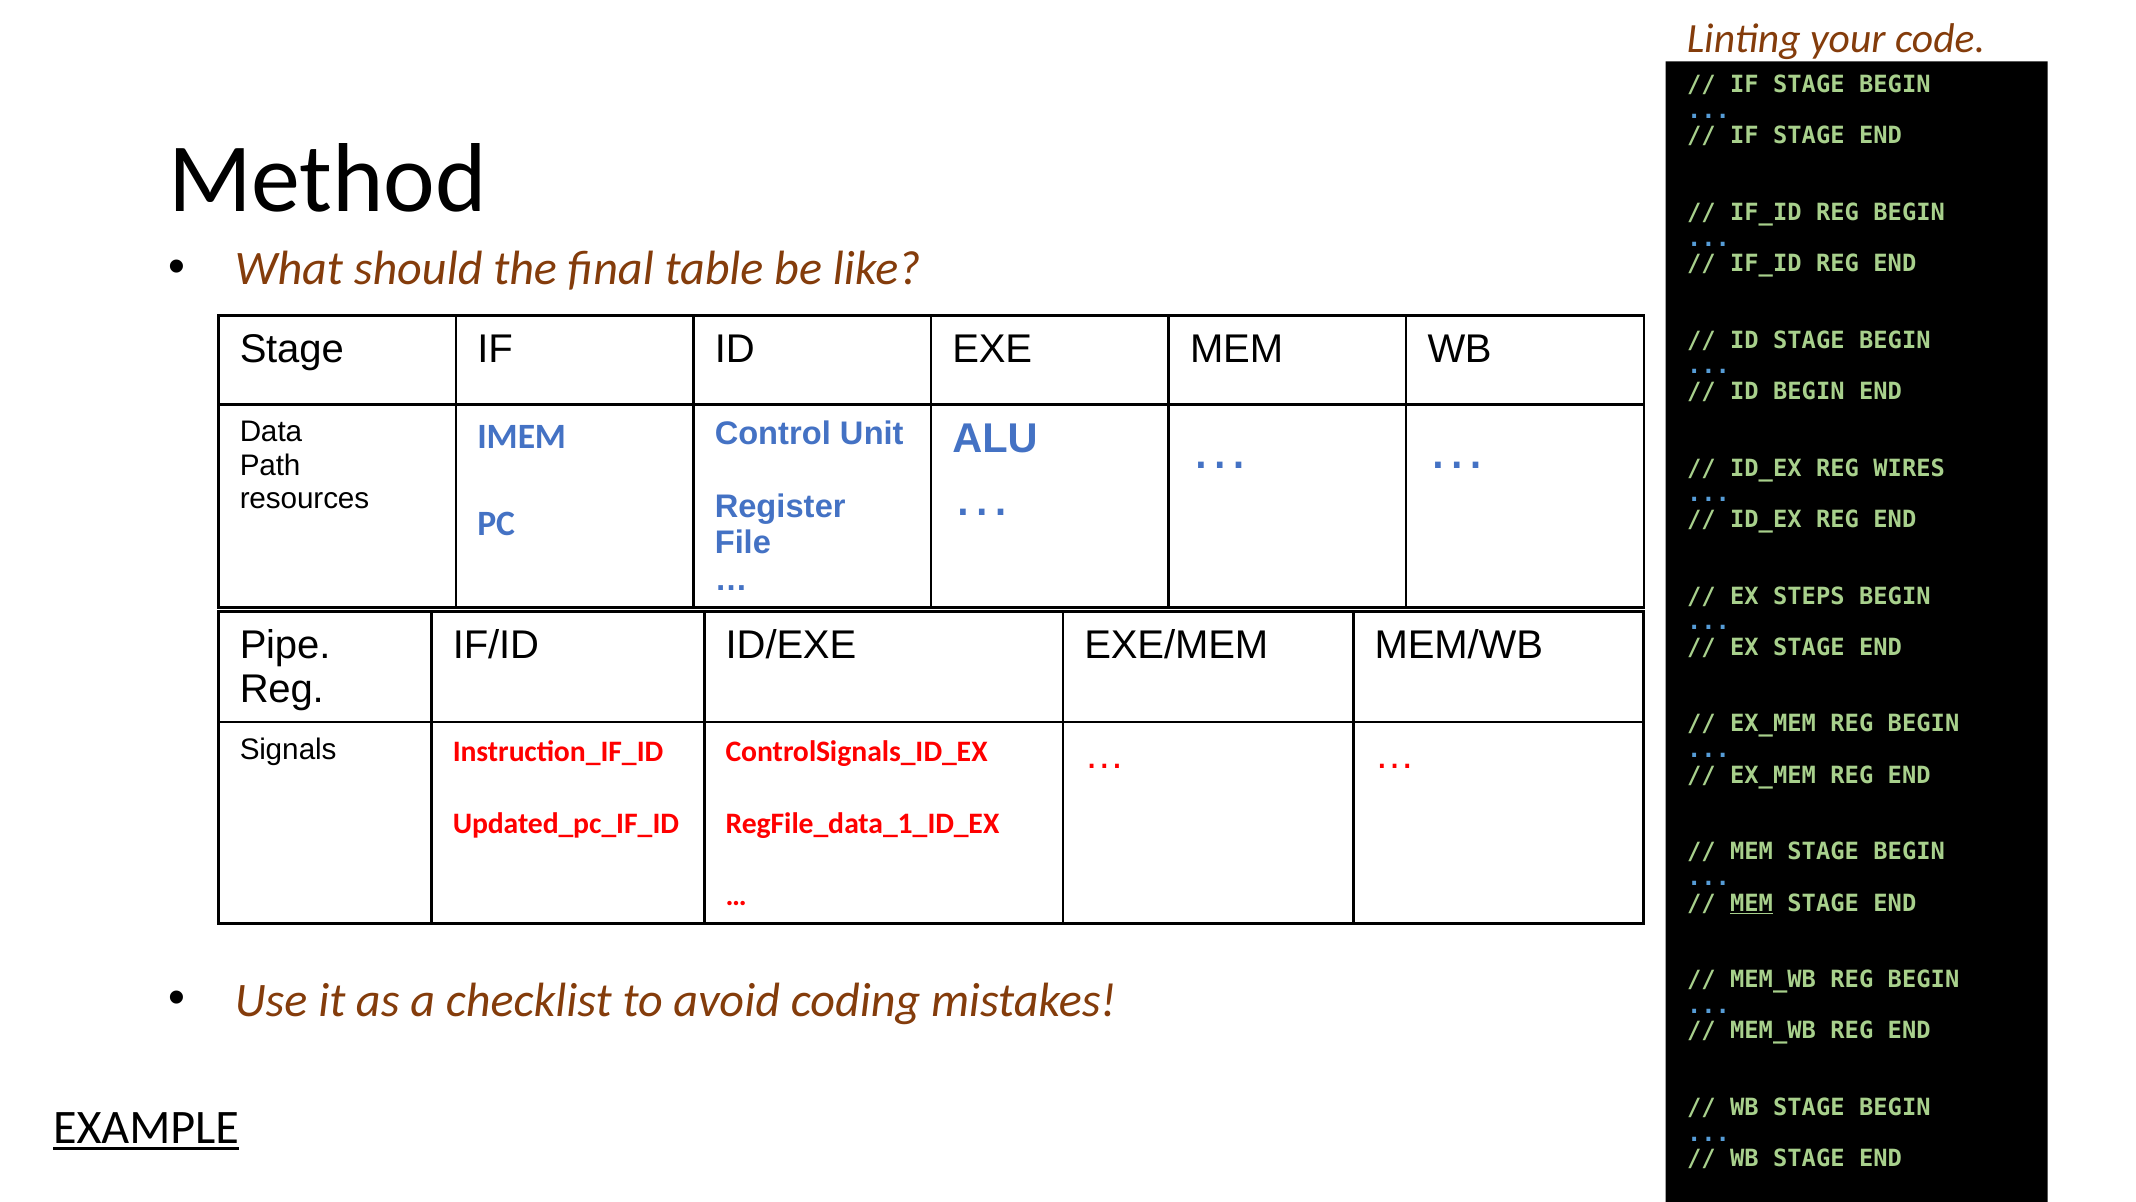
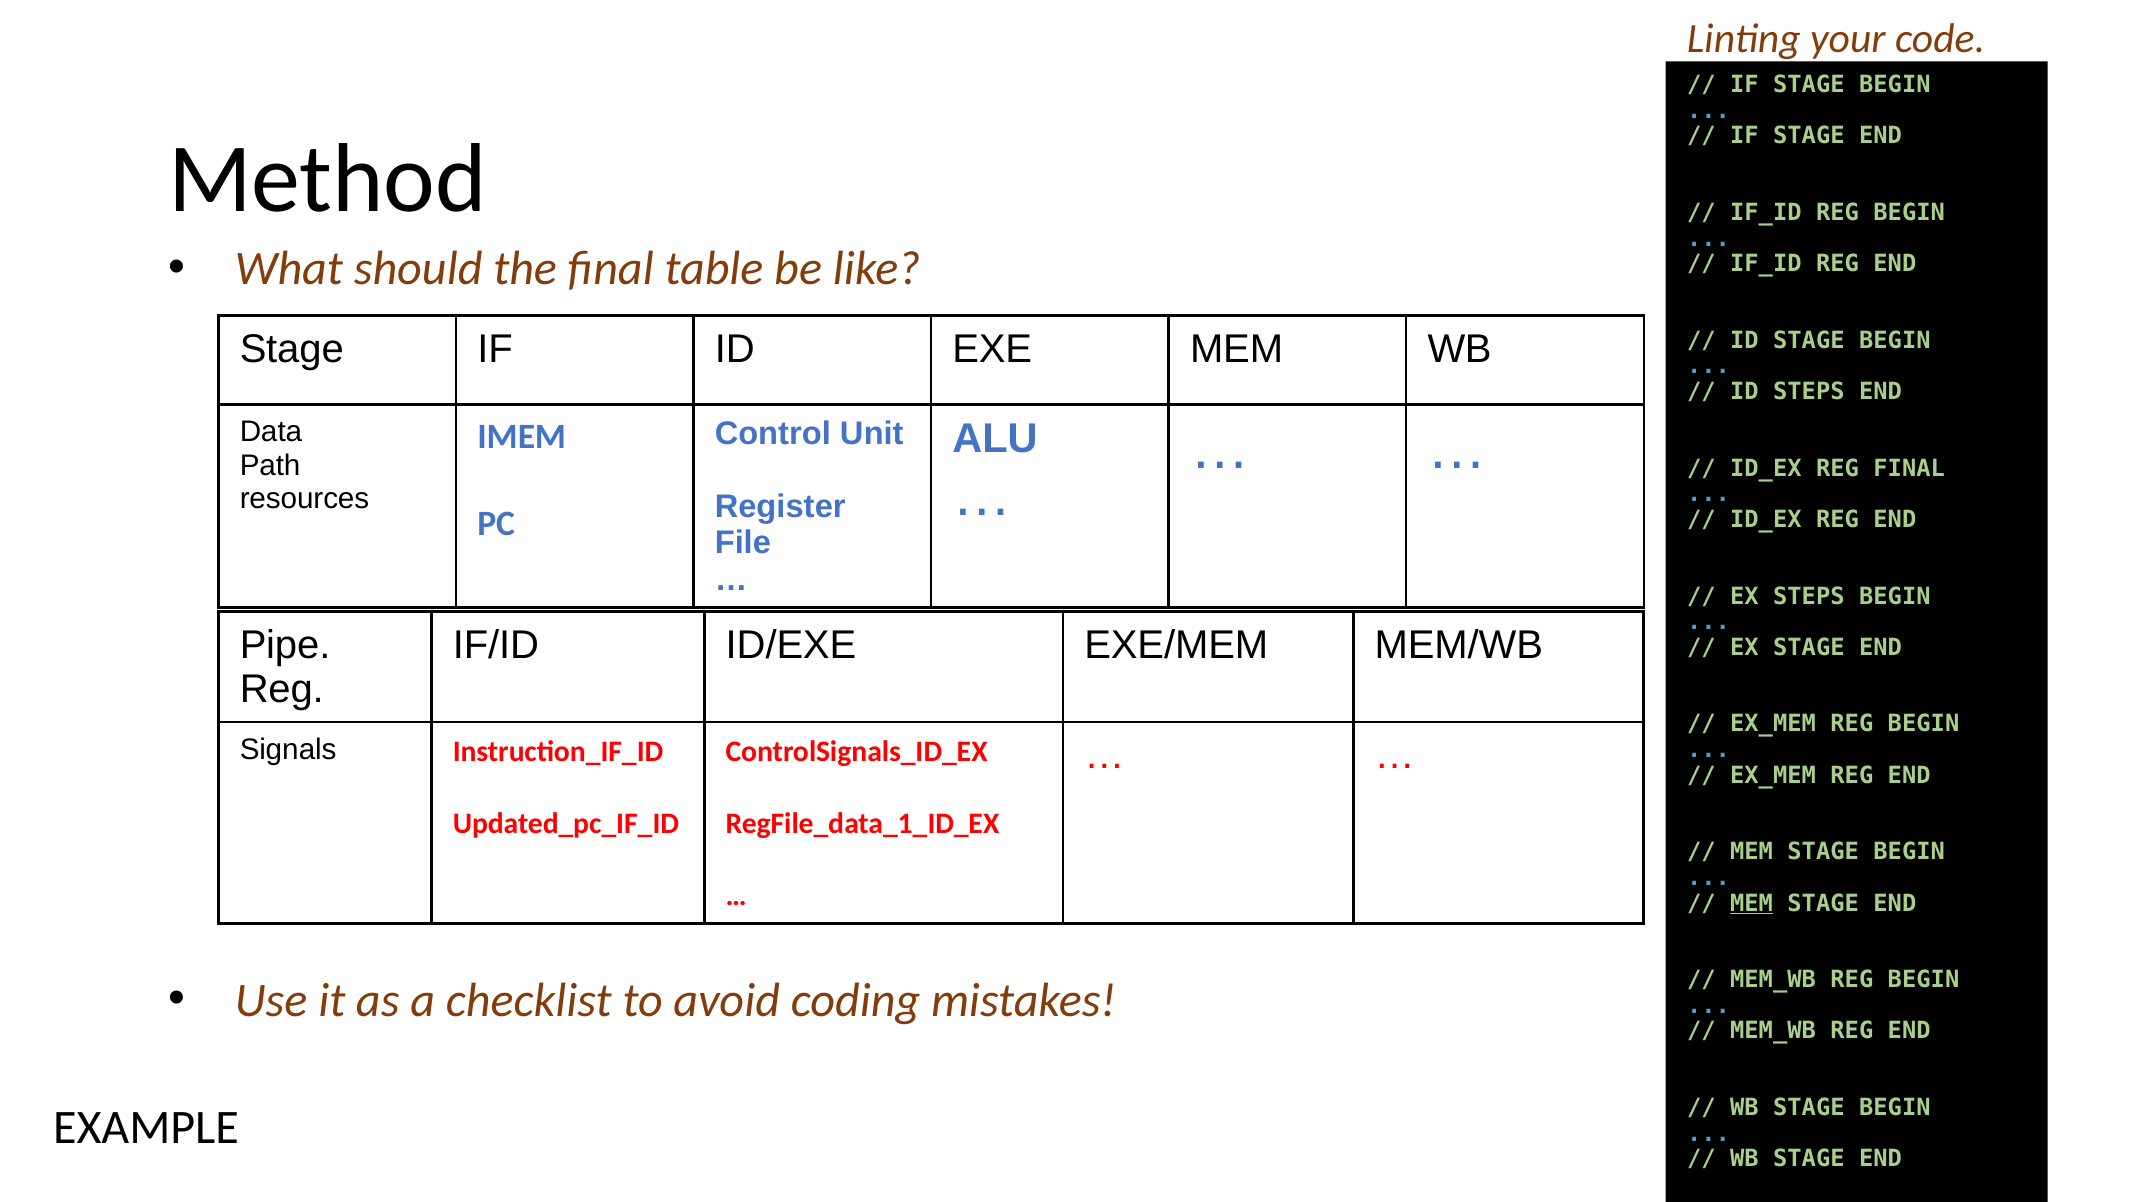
ID BEGIN: BEGIN -> STEPS (1809, 392)
REG WIRES: WIRES -> FINAL (1909, 468)
EXAMPLE underline: present -> none (146, 1127)
